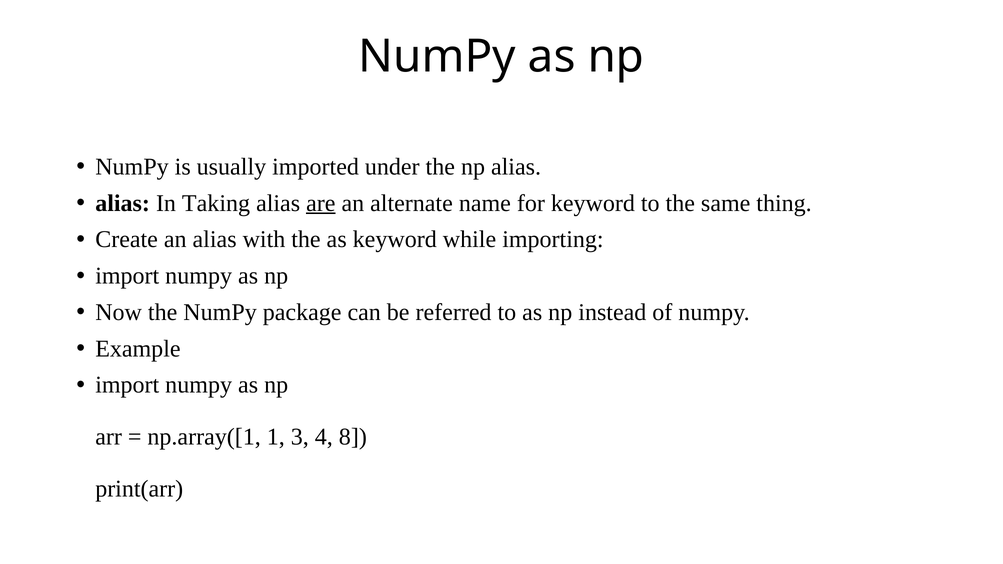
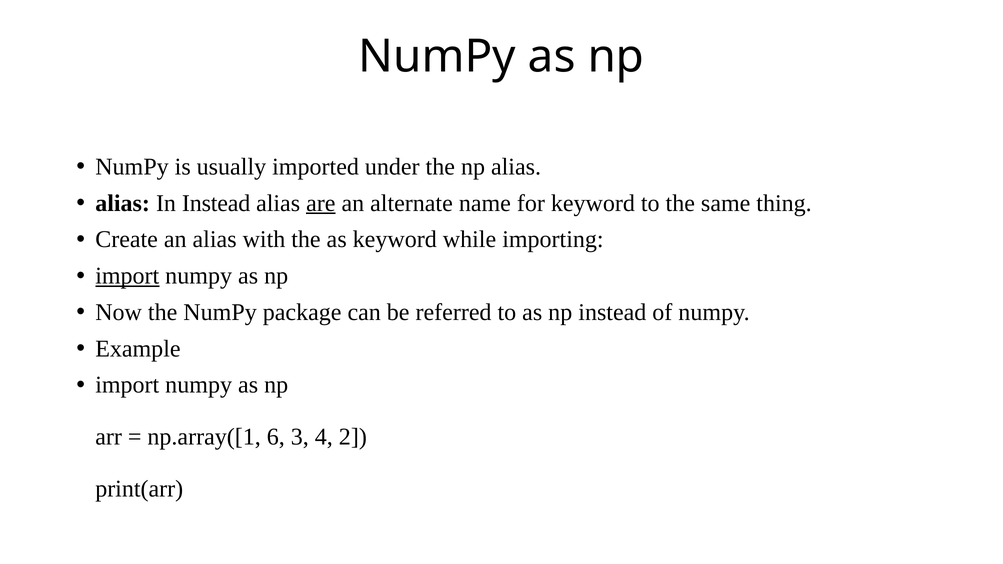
In Taking: Taking -> Instead (216, 203)
import underline: none -> present (127, 276)
1: 1 -> 6 (276, 437)
8: 8 -> 2 (353, 437)
